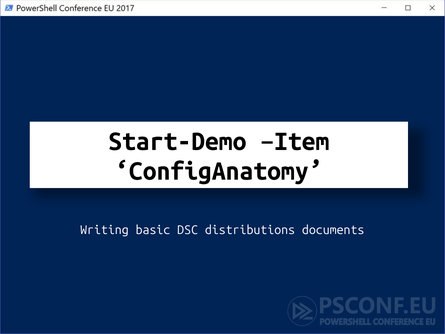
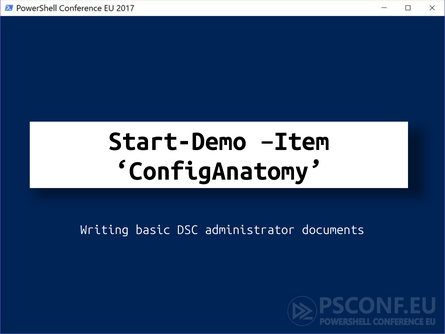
distributions: distributions -> administrator (250, 230)
